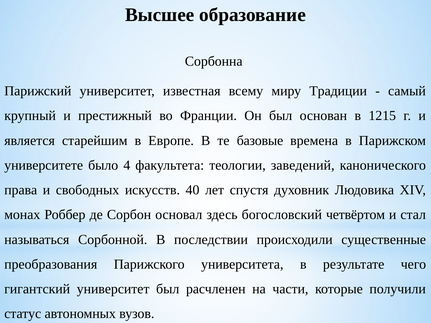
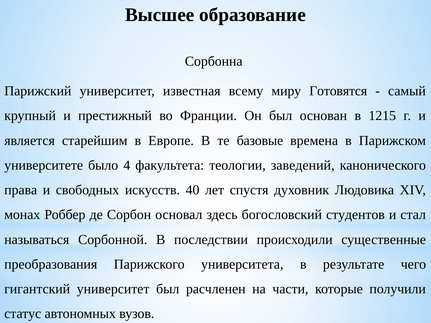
Традиции: Традиции -> Готовятся (338, 91)
четвёртом: четвёртом -> студентов (355, 215)
